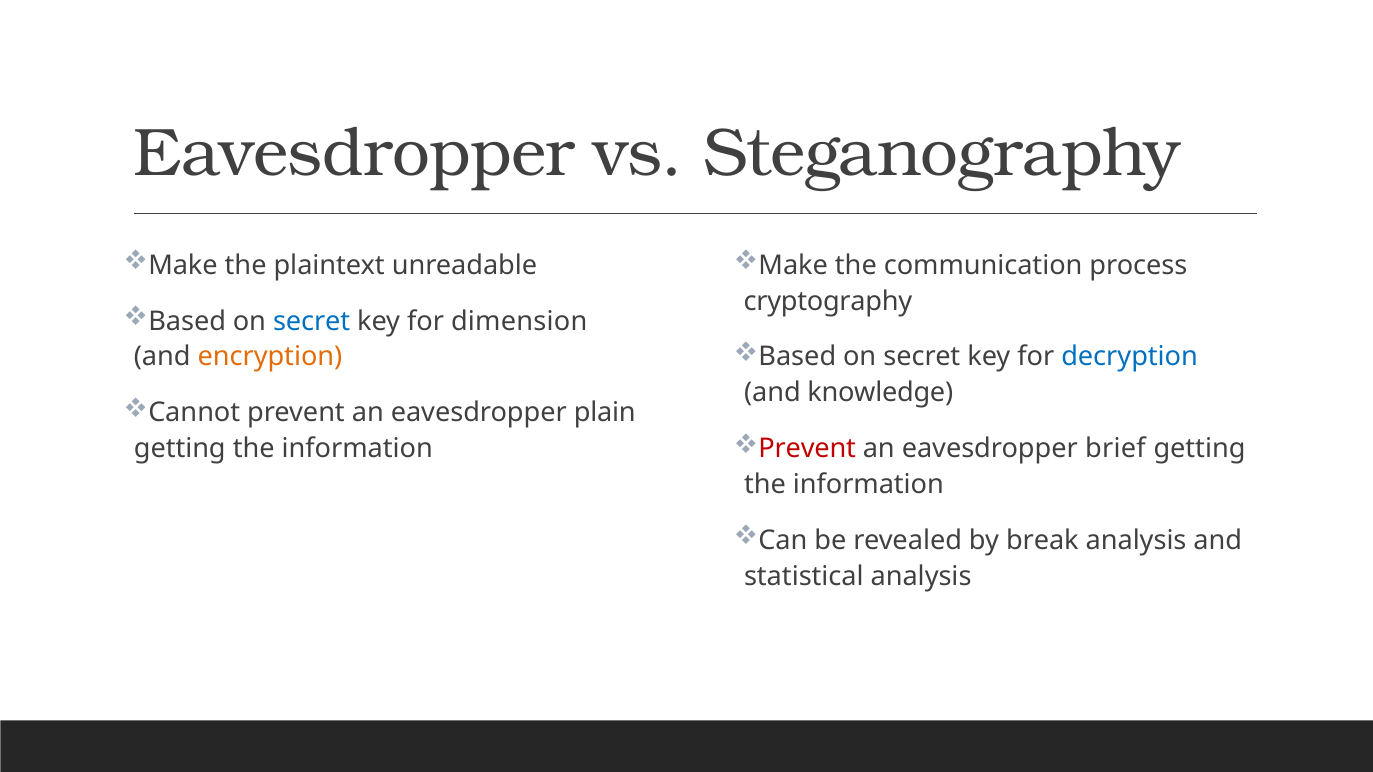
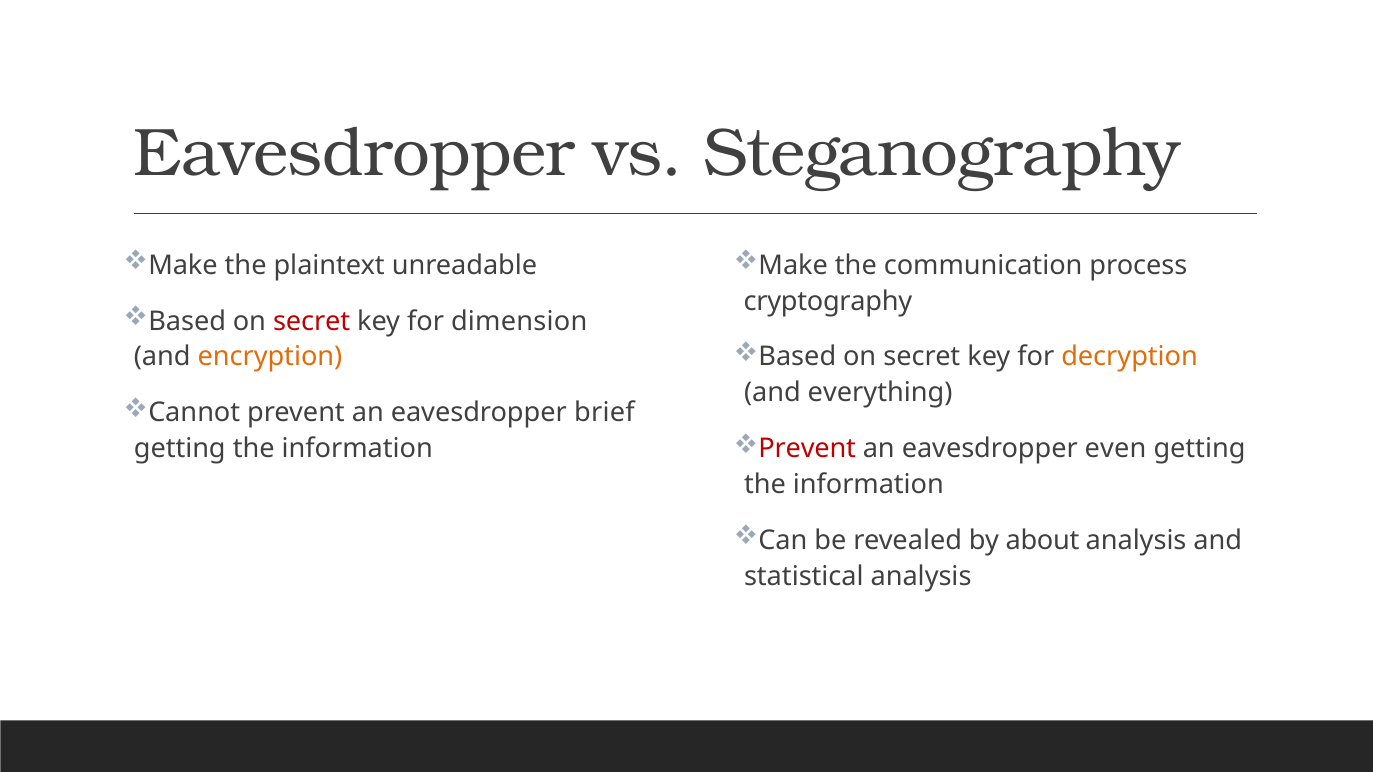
secret colour: blue -> red (312, 321)
decryption colour: blue -> orange (1130, 357)
knowledge: knowledge -> everything (880, 393)
plain: plain -> brief (605, 413)
brief: brief -> even (1116, 449)
break: break -> about (1042, 541)
